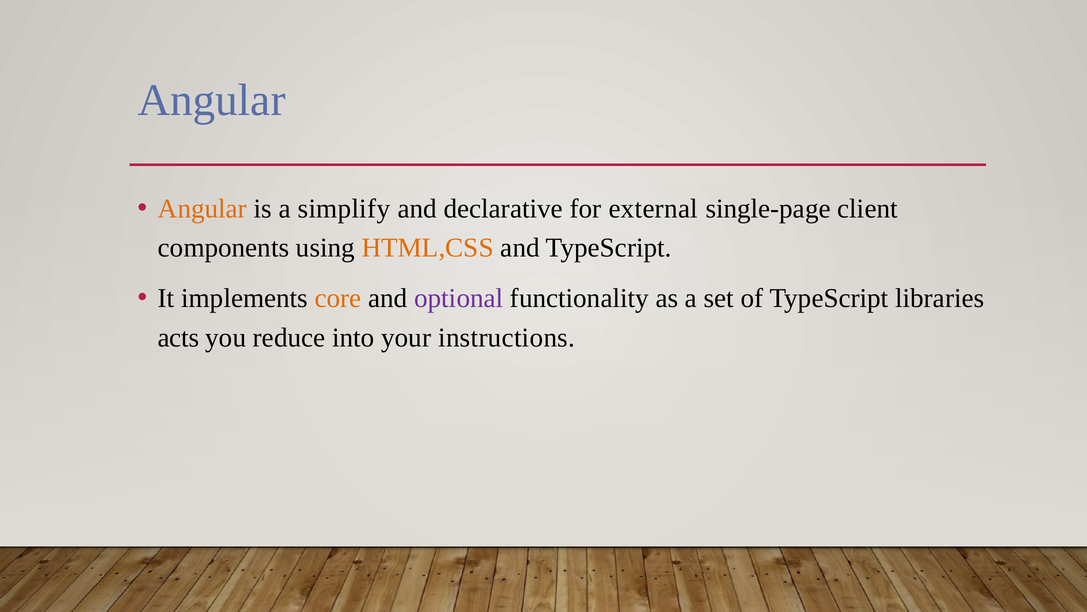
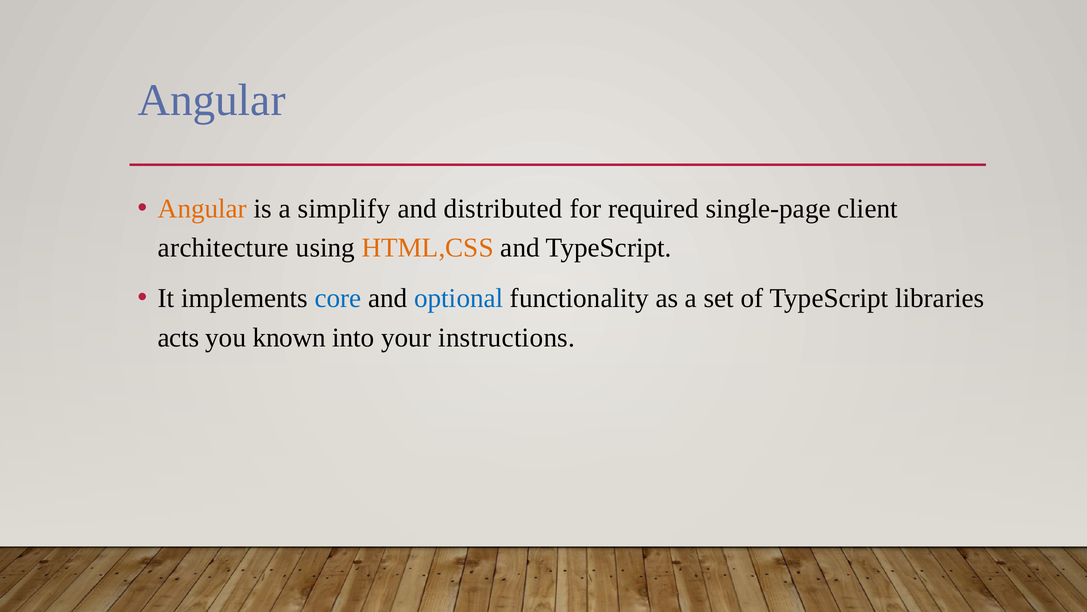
declarative: declarative -> distributed (503, 209)
external: external -> required (653, 209)
components: components -> architecture (223, 248)
core colour: orange -> blue (338, 298)
optional colour: purple -> blue (459, 298)
reduce: reduce -> known (289, 337)
